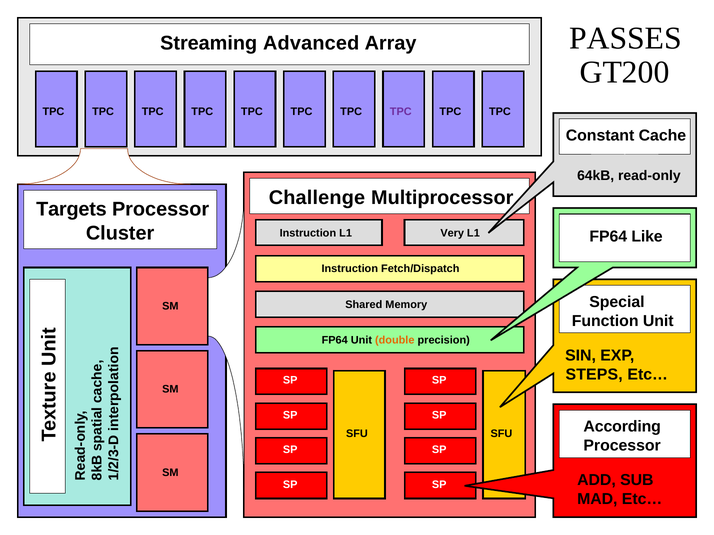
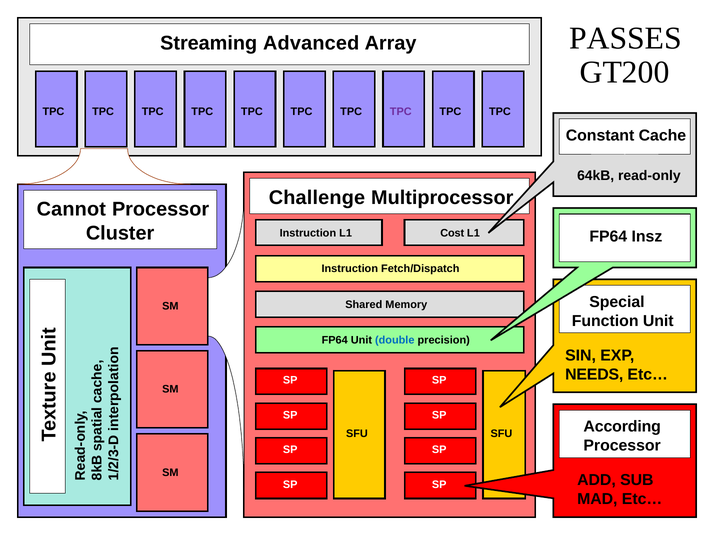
Targets: Targets -> Cannot (71, 210)
Very: Very -> Cost (452, 233)
Like: Like -> Insz (647, 237)
double colour: orange -> blue (395, 340)
STEPS: STEPS -> NEEDS (594, 375)
